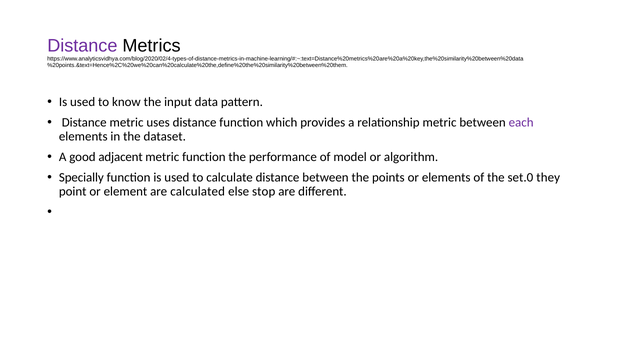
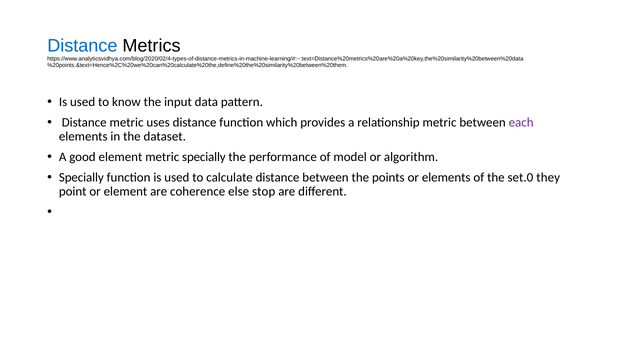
Distance colour: purple -> blue (82, 46)
good adjacent: adjacent -> element (120, 157)
metric function: function -> specially (204, 157)
calculated: calculated -> coherence (198, 191)
